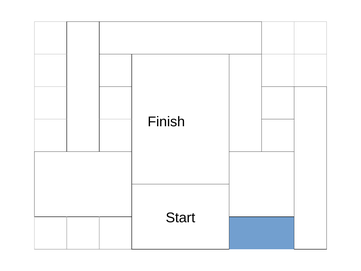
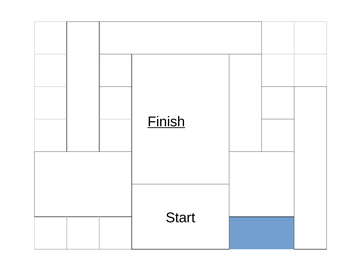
Finish underline: none -> present (166, 122)
